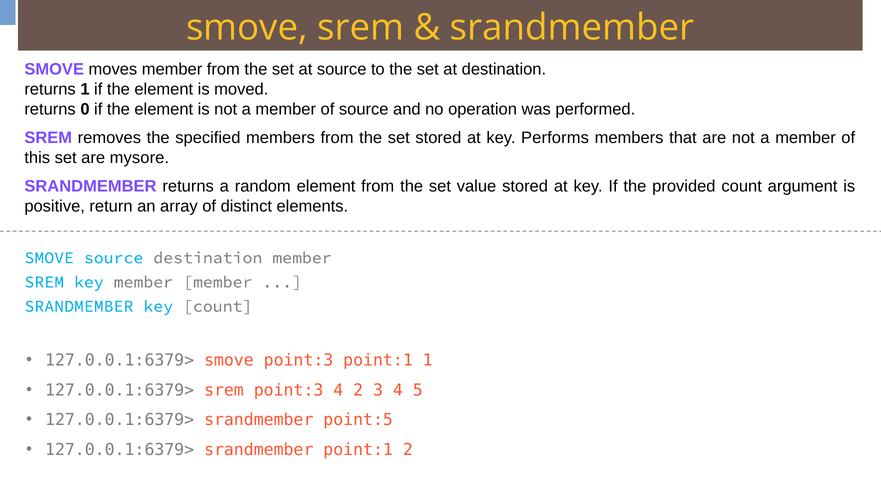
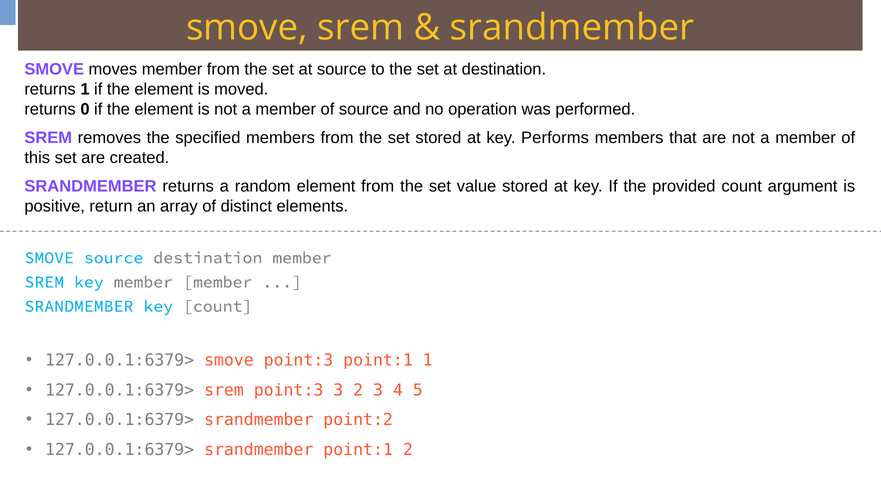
mysore: mysore -> created (139, 157)
point:3 4: 4 -> 3 (338, 390)
point:5: point:5 -> point:2 (358, 420)
